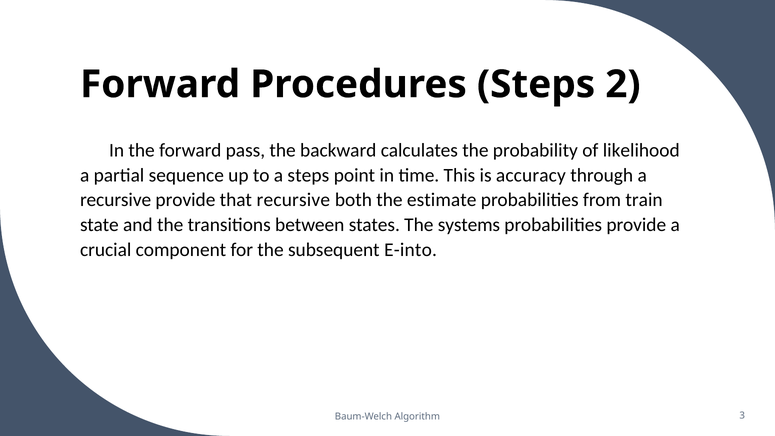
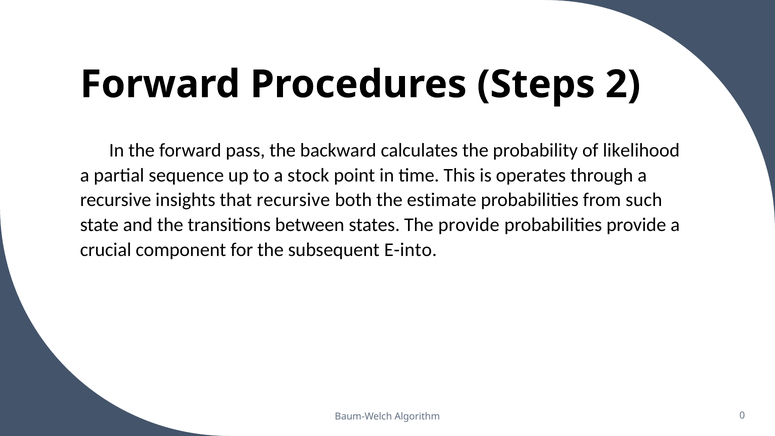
a steps: steps -> stock (308, 175)
accuracy: accuracy -> operates (531, 175)
recursive provide: provide -> insights (185, 200)
train: train -> such (644, 200)
The systems: systems -> provide (469, 225)
3: 3 -> 0 (742, 416)
